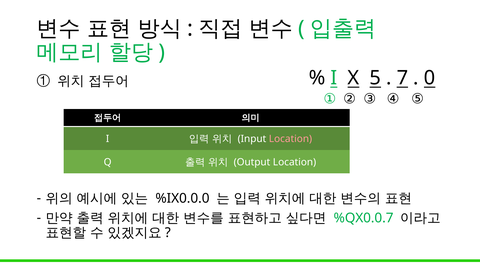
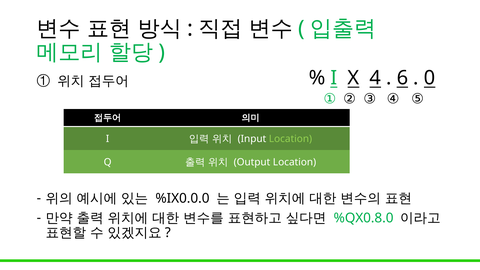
5: 5 -> 4 (375, 78)
7: 7 -> 6 (402, 78)
Location colour: pink -> light green (290, 139)
%QX0.0.7: %QX0.0.7 -> %QX0.8.0 (364, 218)
